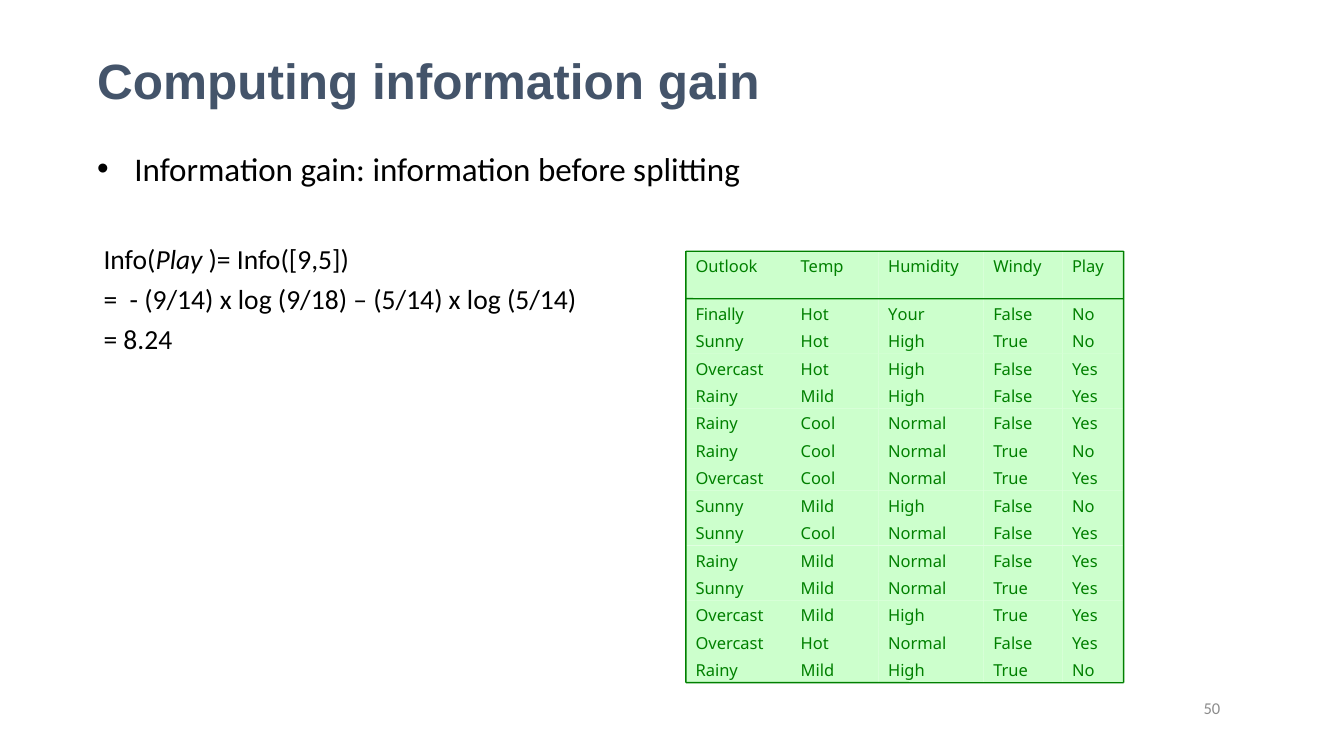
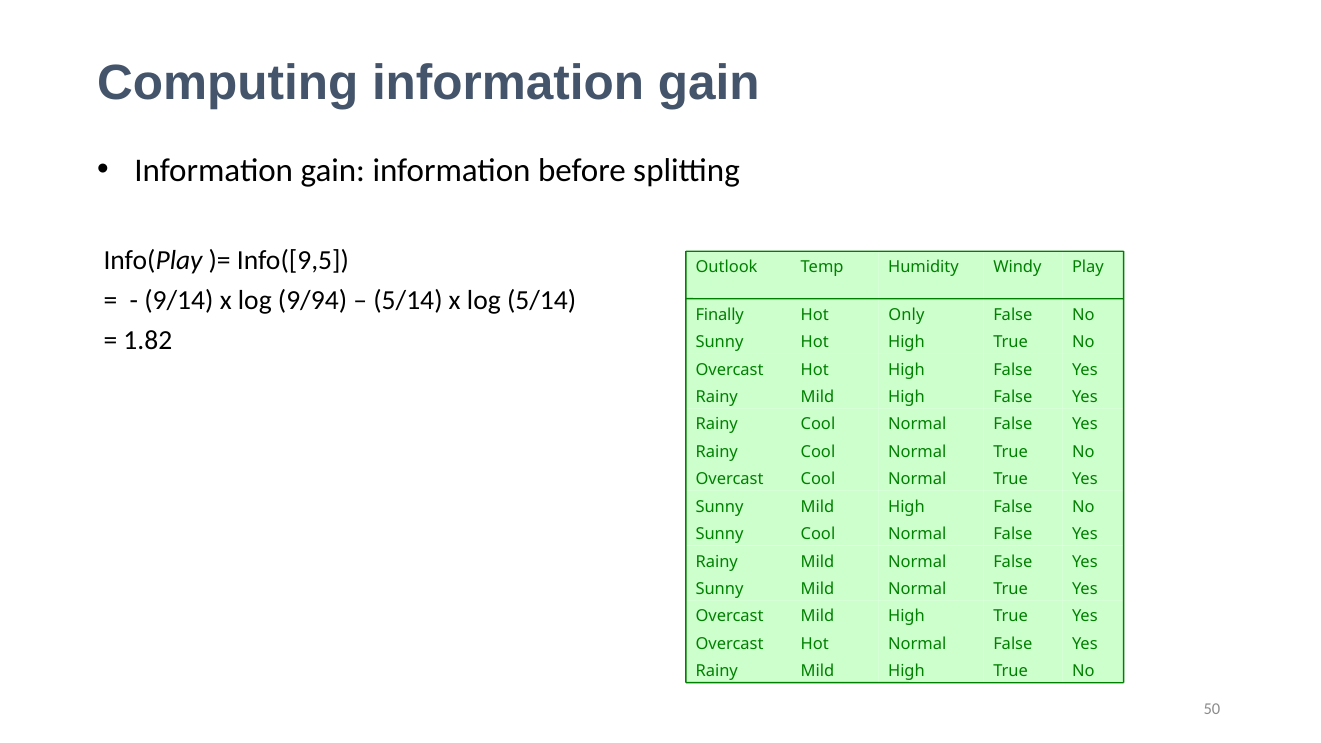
9/18: 9/18 -> 9/94 (313, 301)
Your: Your -> Only (906, 315)
8.24: 8.24 -> 1.82 (148, 340)
